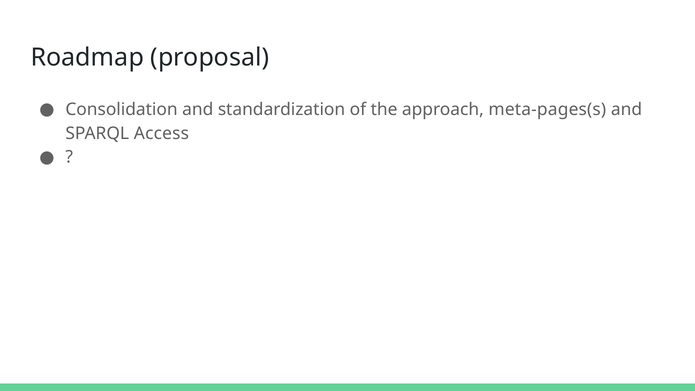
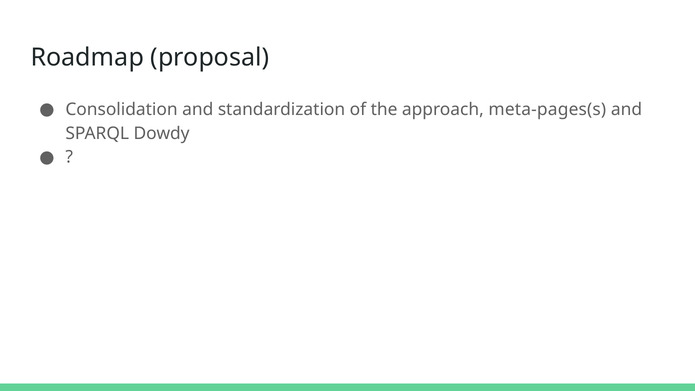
Access: Access -> Dowdy (162, 133)
